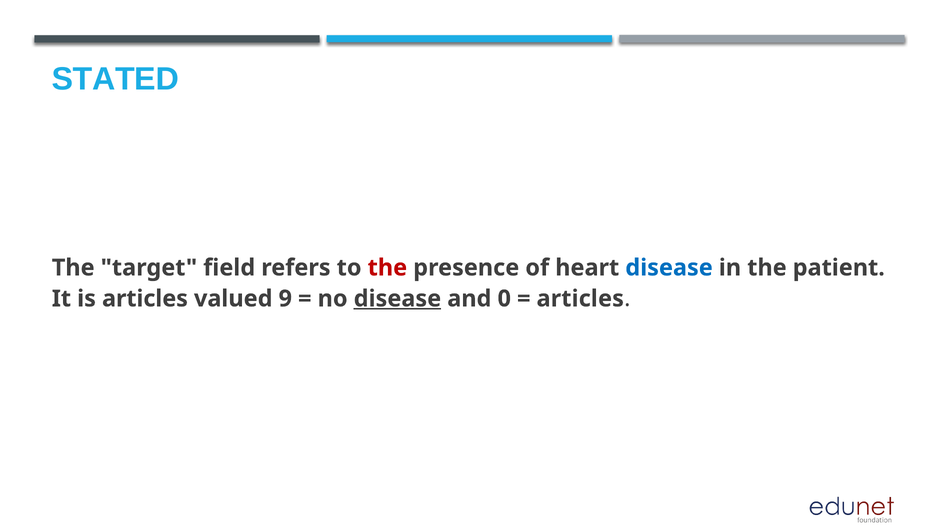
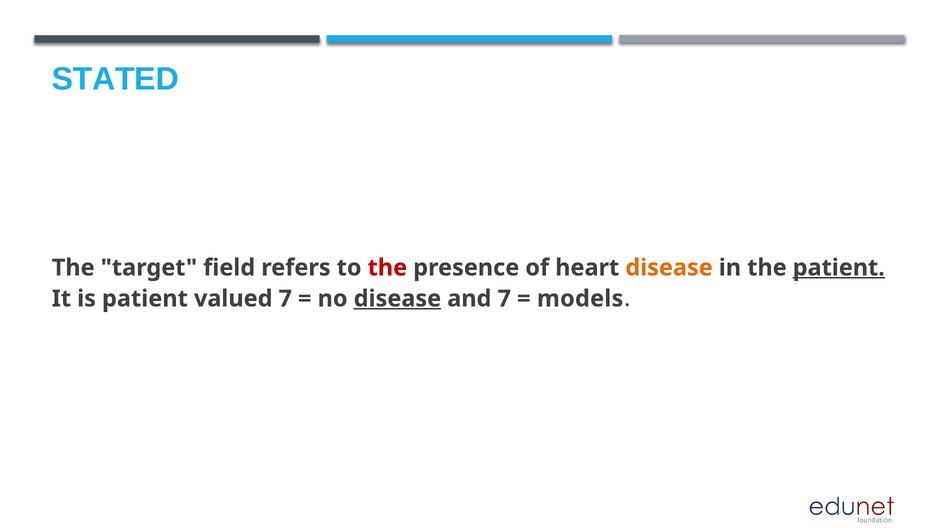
disease colour: blue -> orange (669, 268)
patient underline: none -> present (839, 268)
is articles: articles -> patient (145, 299)
valued 9: 9 -> 7 (285, 299)
and 0: 0 -> 7 (504, 299)
articles: articles -> models (580, 299)
